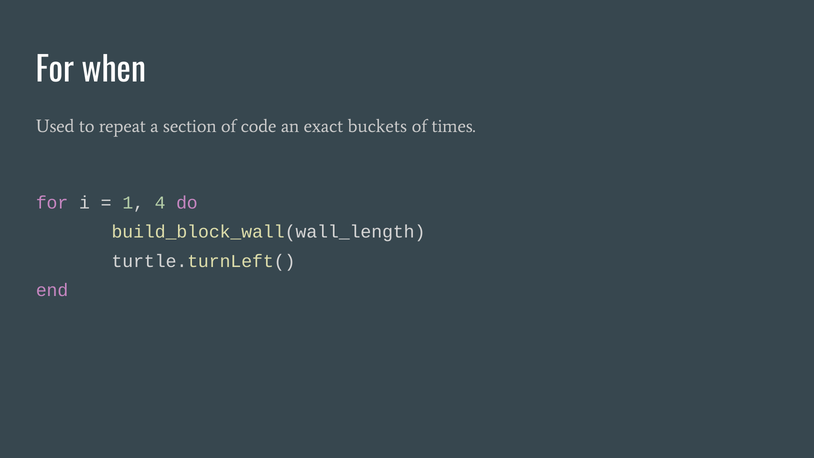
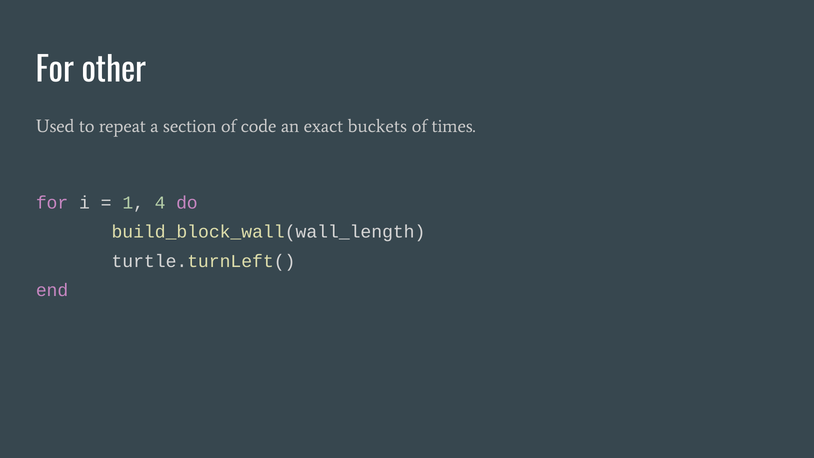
when: when -> other (114, 70)
